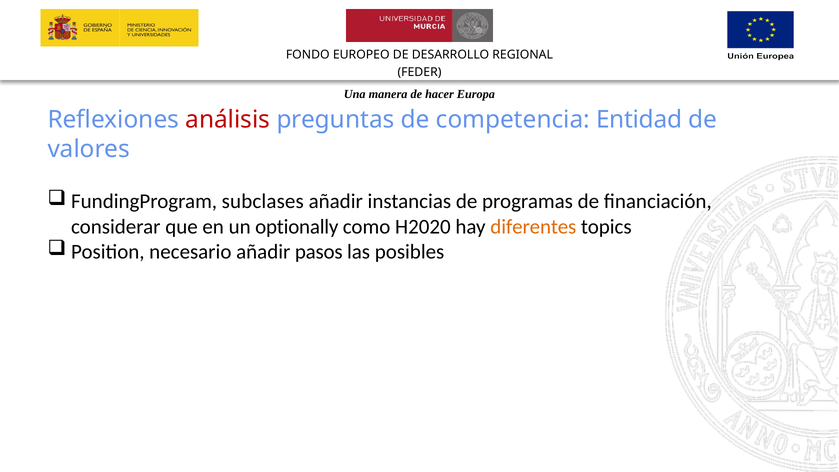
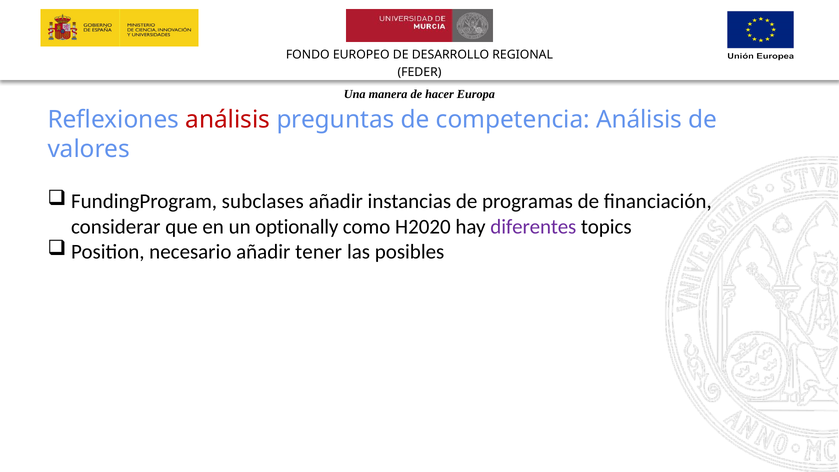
competencia Entidad: Entidad -> Análisis (639, 120)
diferentes colour: orange -> purple (533, 227)
pasos: pasos -> tener (319, 252)
